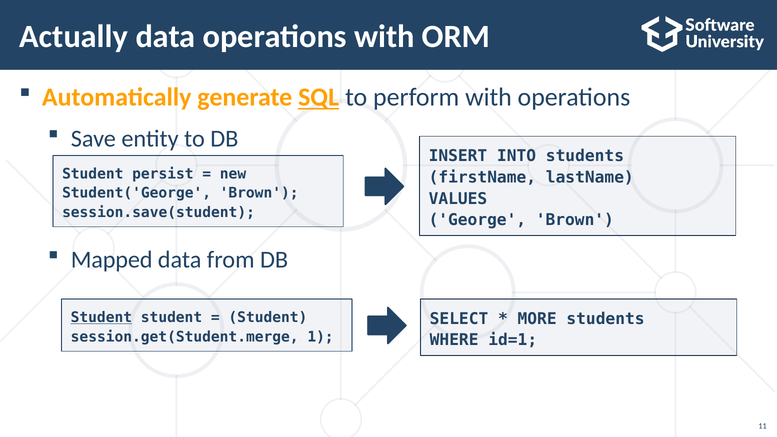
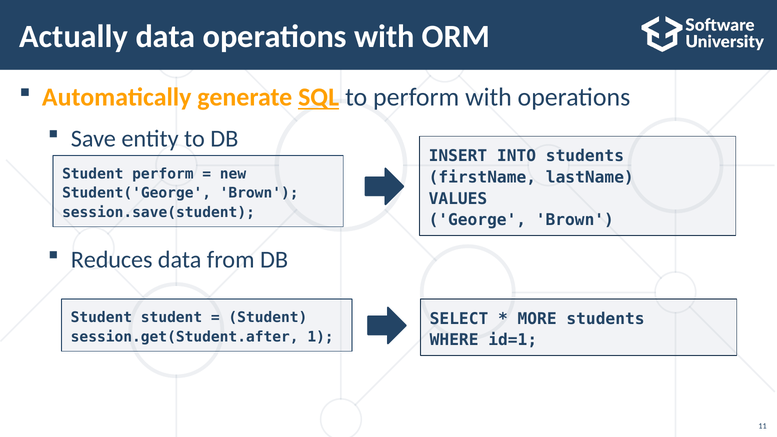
Student persist: persist -> perform (163, 174)
Mapped: Mapped -> Reduces (112, 260)
Student underline: present -> none (101, 318)
session.get(Student.merge: session.get(Student.merge -> session.get(Student.after (185, 337)
